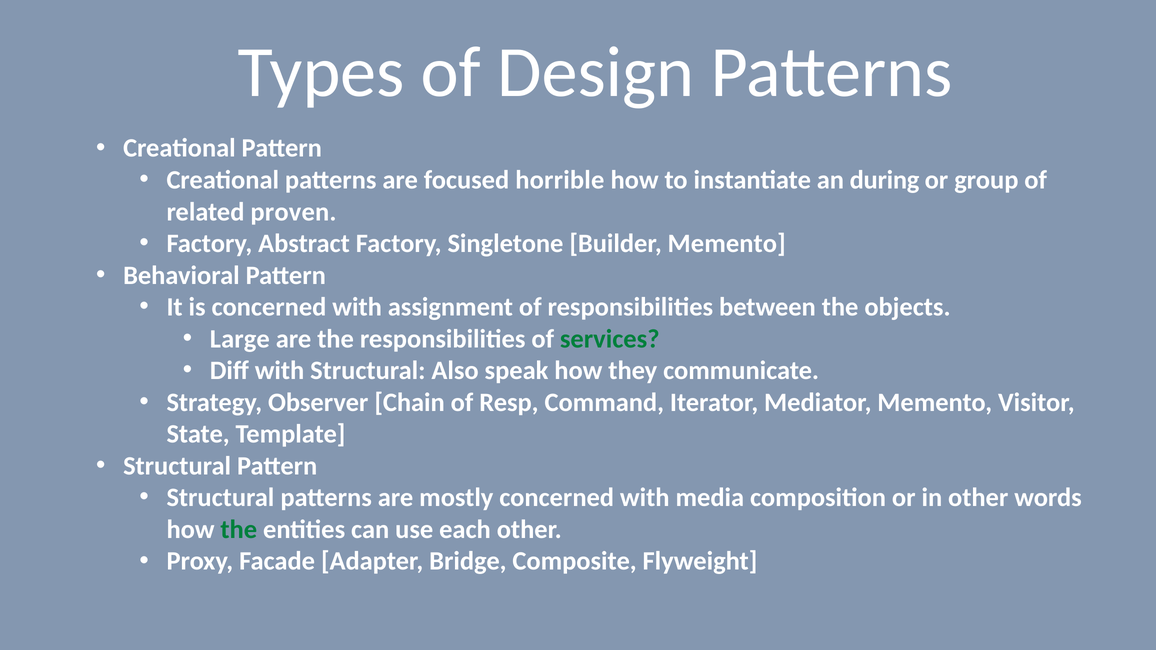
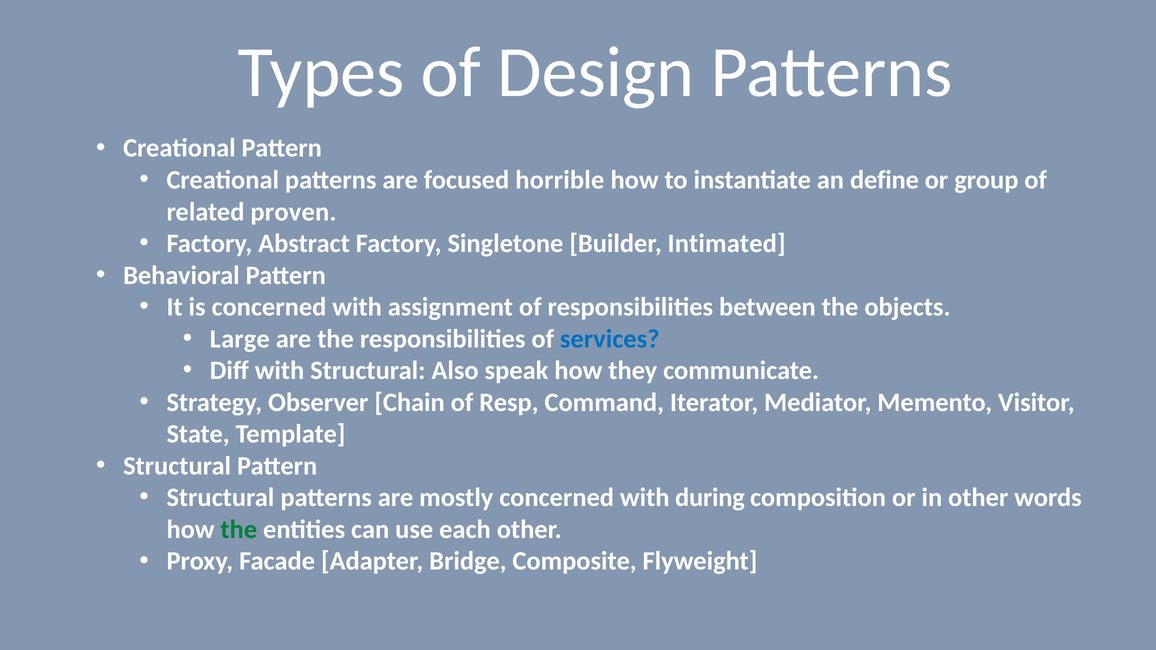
during: during -> define (884, 180)
Builder Memento: Memento -> Intimated (727, 244)
services colour: green -> blue (610, 339)
media: media -> during (710, 498)
